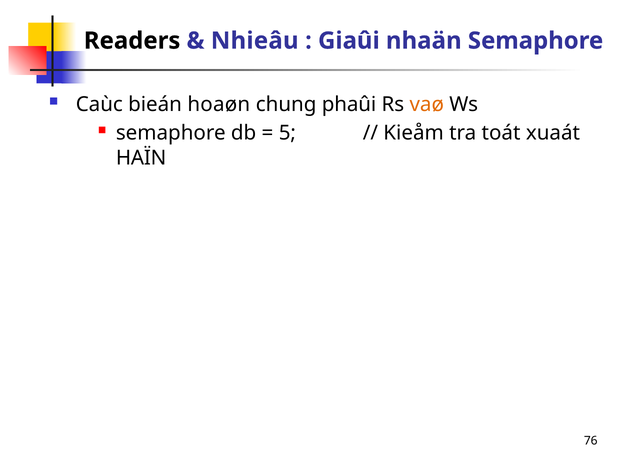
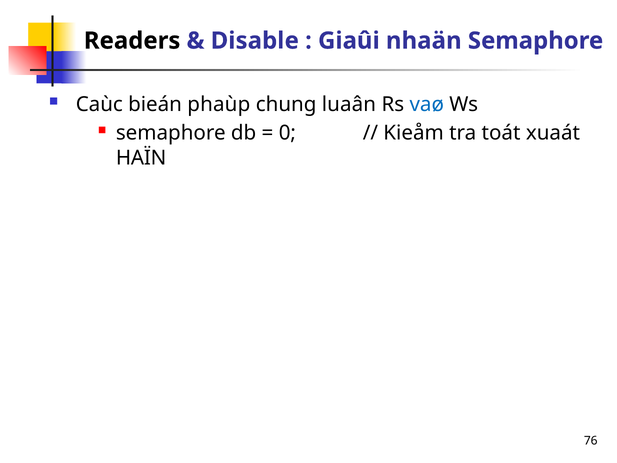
Nhieâu: Nhieâu -> Disable (255, 41)
hoaøn: hoaøn -> phaùp (219, 104)
phaûi: phaûi -> luaân (349, 104)
vaø colour: orange -> blue (427, 104)
5: 5 -> 0 (287, 133)
